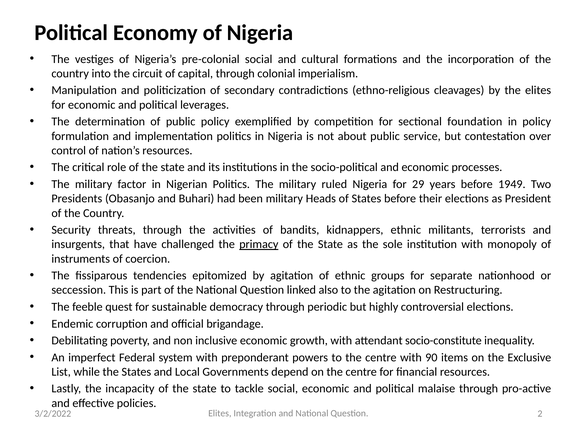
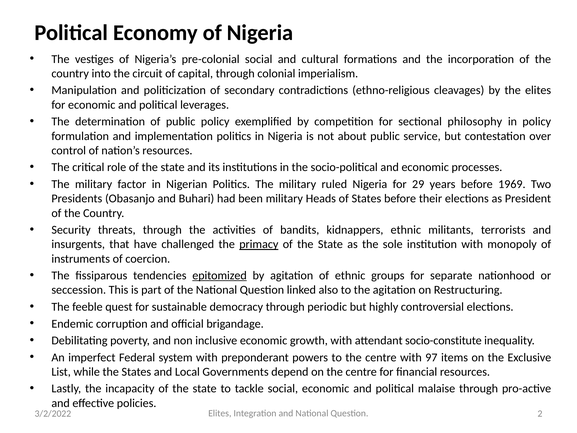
foundation: foundation -> philosophy (475, 122)
1949: 1949 -> 1969 (512, 184)
epitomized underline: none -> present (220, 275)
90: 90 -> 97 (431, 357)
